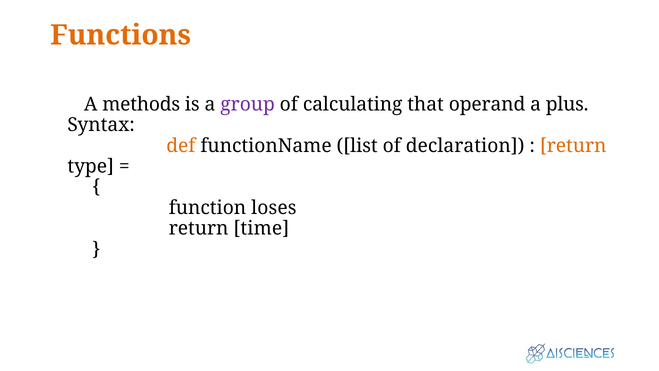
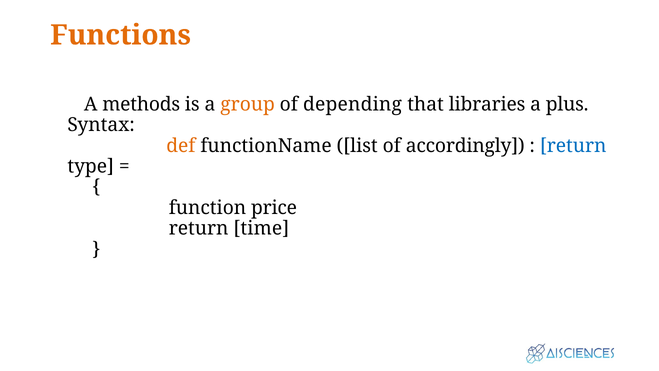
group colour: purple -> orange (248, 104)
calculating: calculating -> depending (353, 104)
operand: operand -> libraries (487, 104)
declaration: declaration -> accordingly (465, 146)
return colour: orange -> blue (573, 146)
loses: loses -> price (274, 208)
